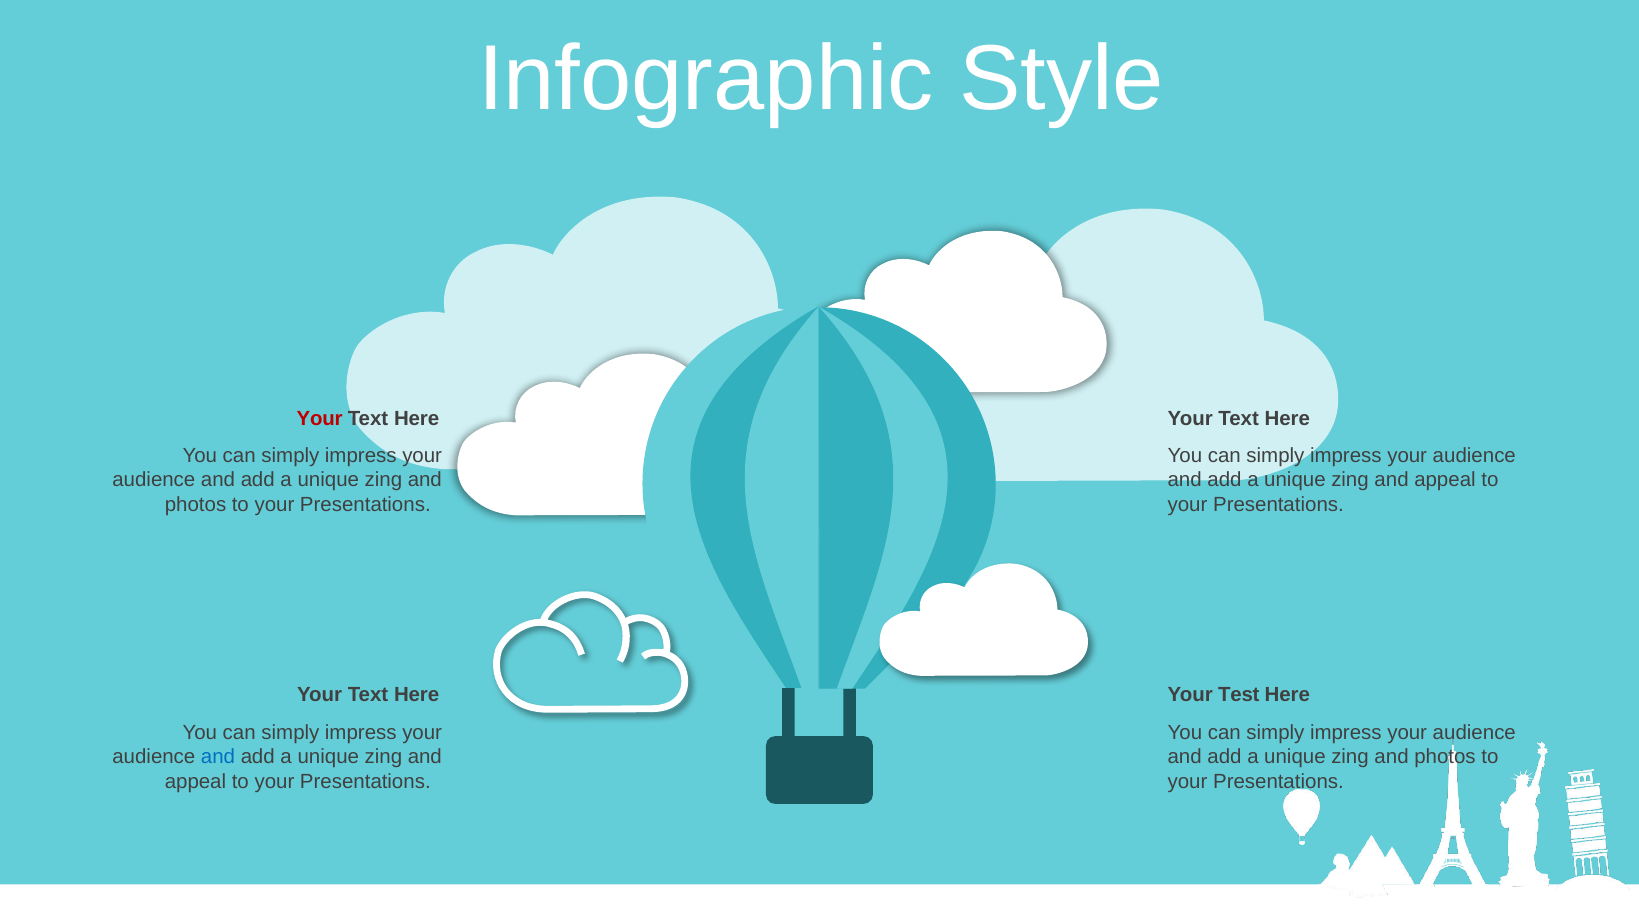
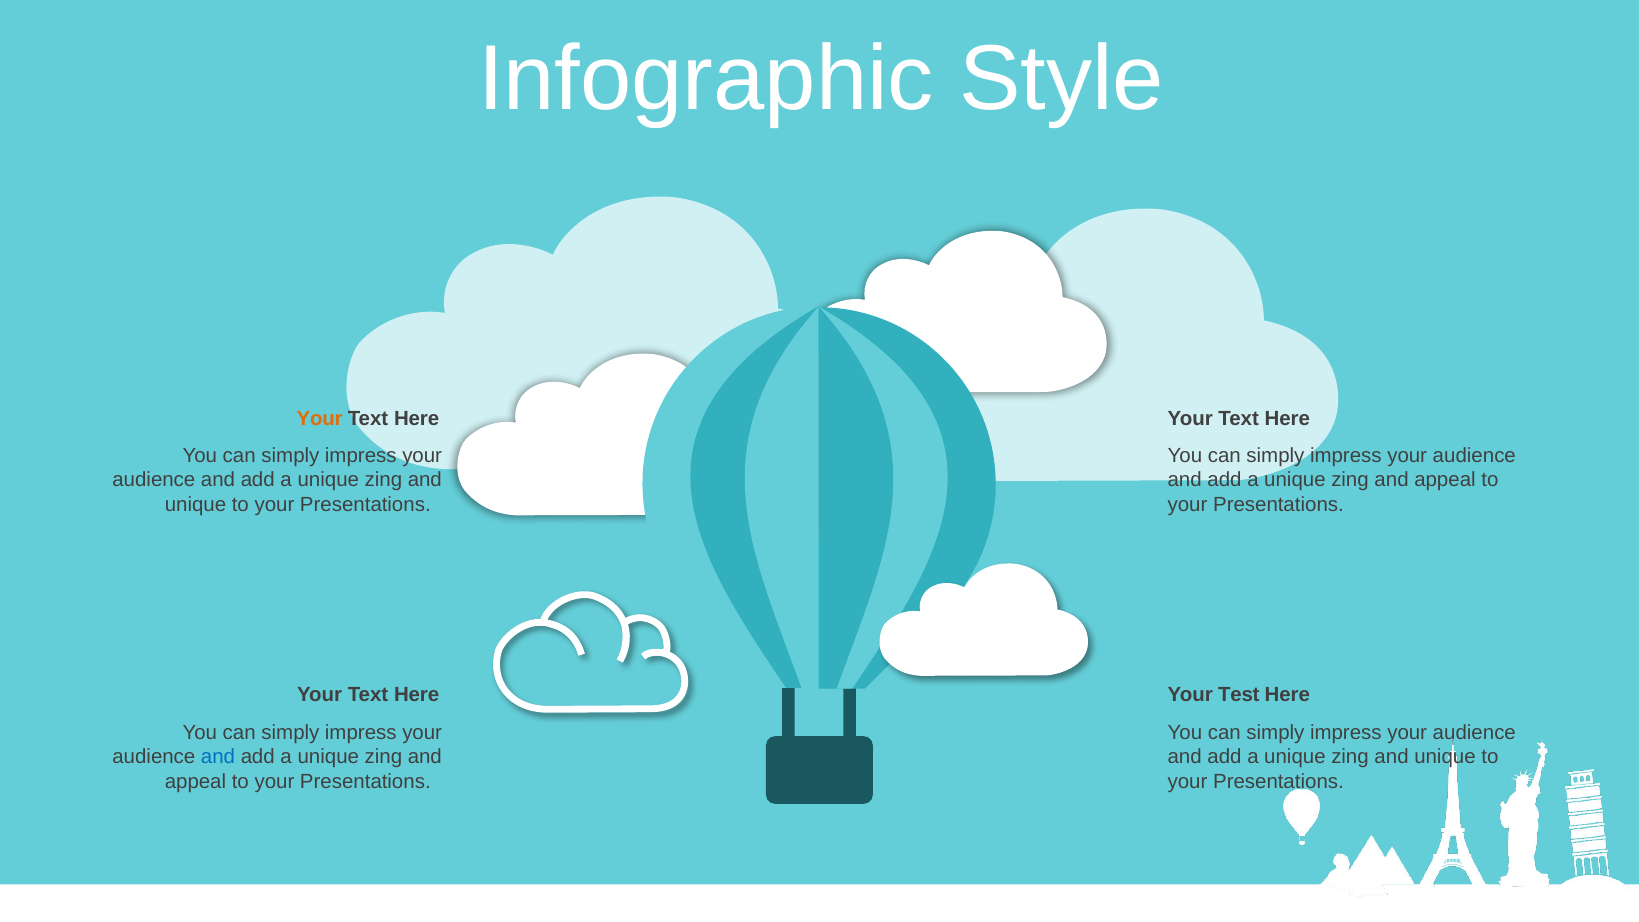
Your colour: red -> orange (320, 418)
photos: photos -> unique (196, 505)
photos: photos -> unique (1445, 757)
